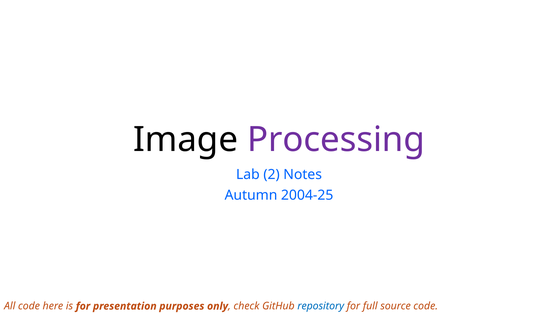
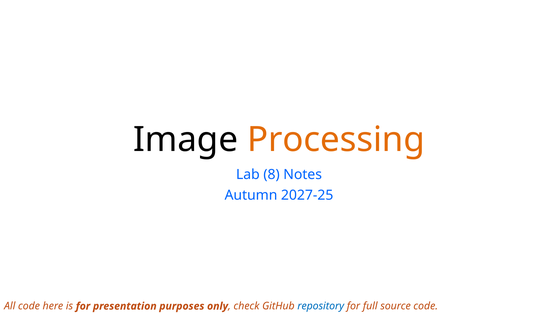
Processing colour: purple -> orange (336, 139)
2: 2 -> 8 (272, 174)
2004-25: 2004-25 -> 2027-25 (307, 195)
